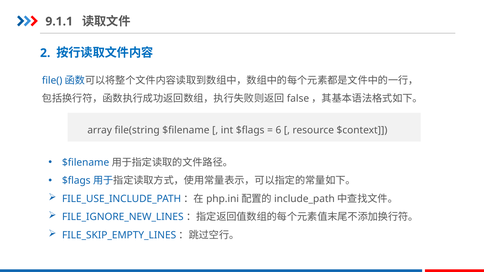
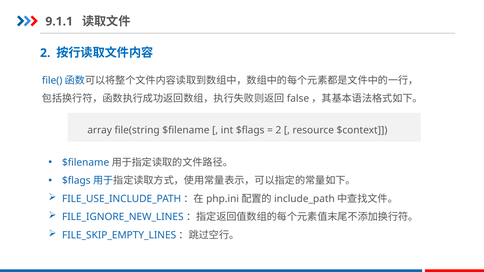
6: 6 -> 2 (278, 130)
